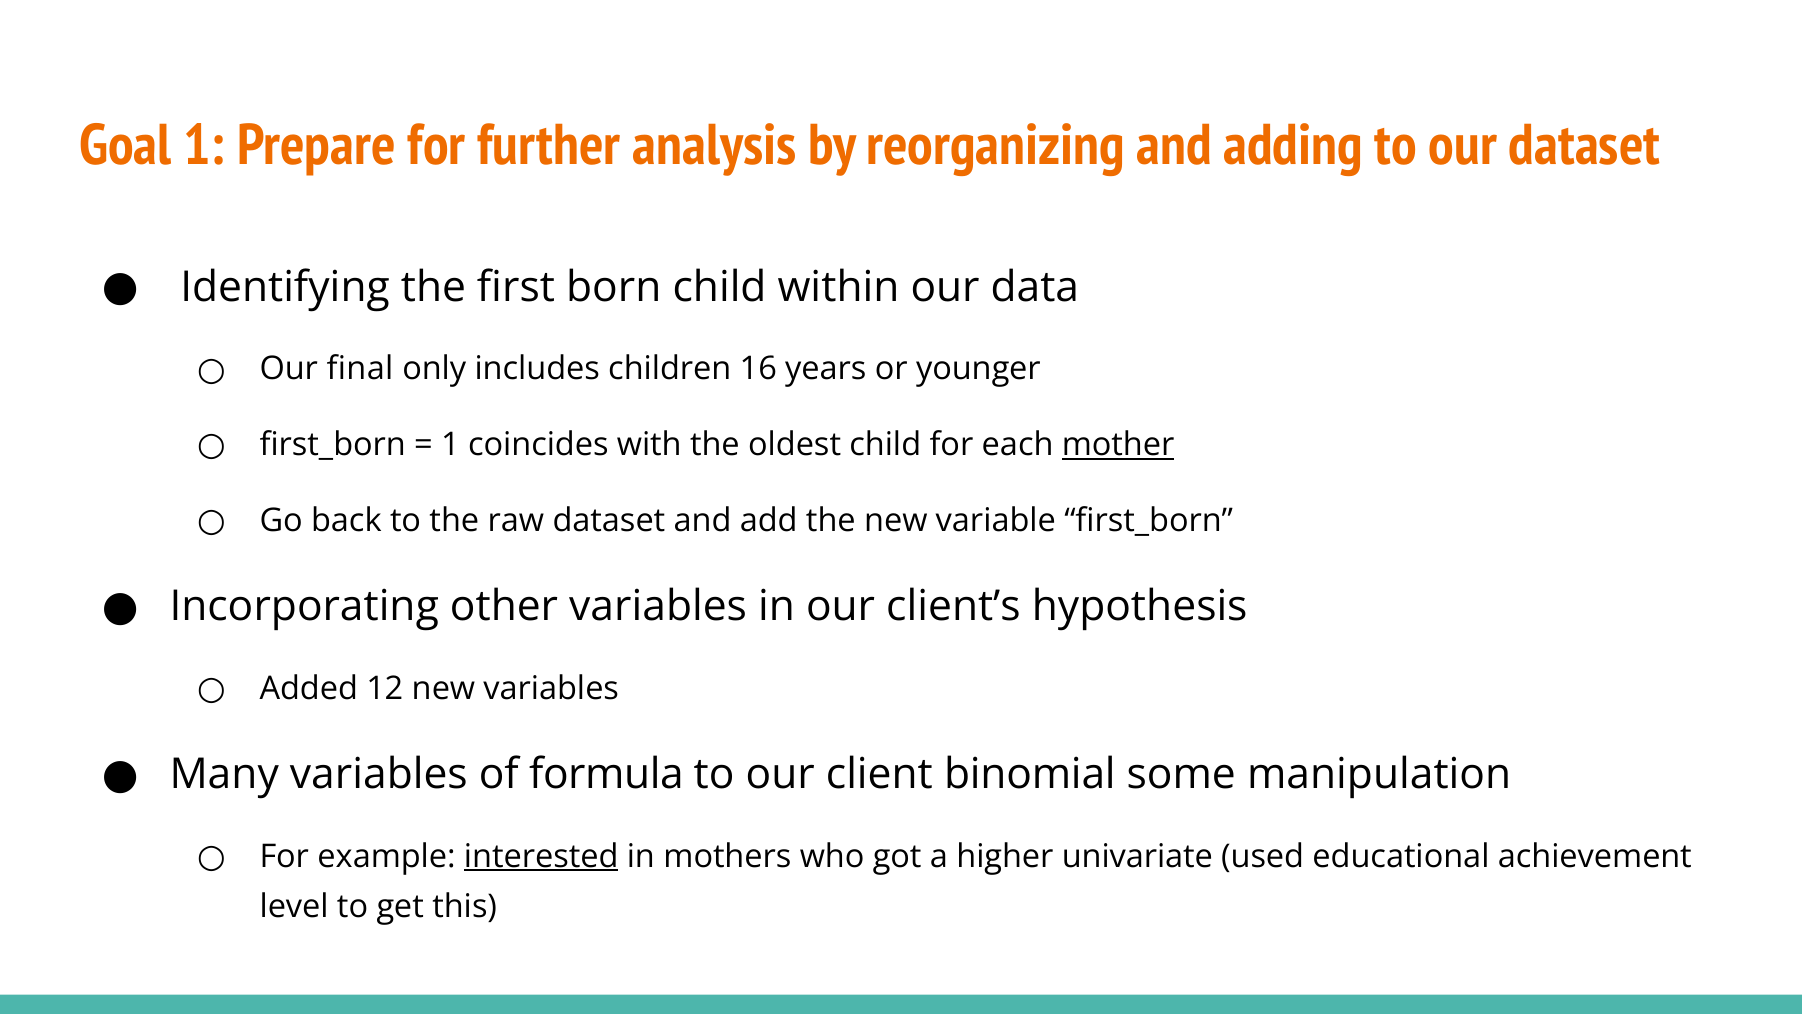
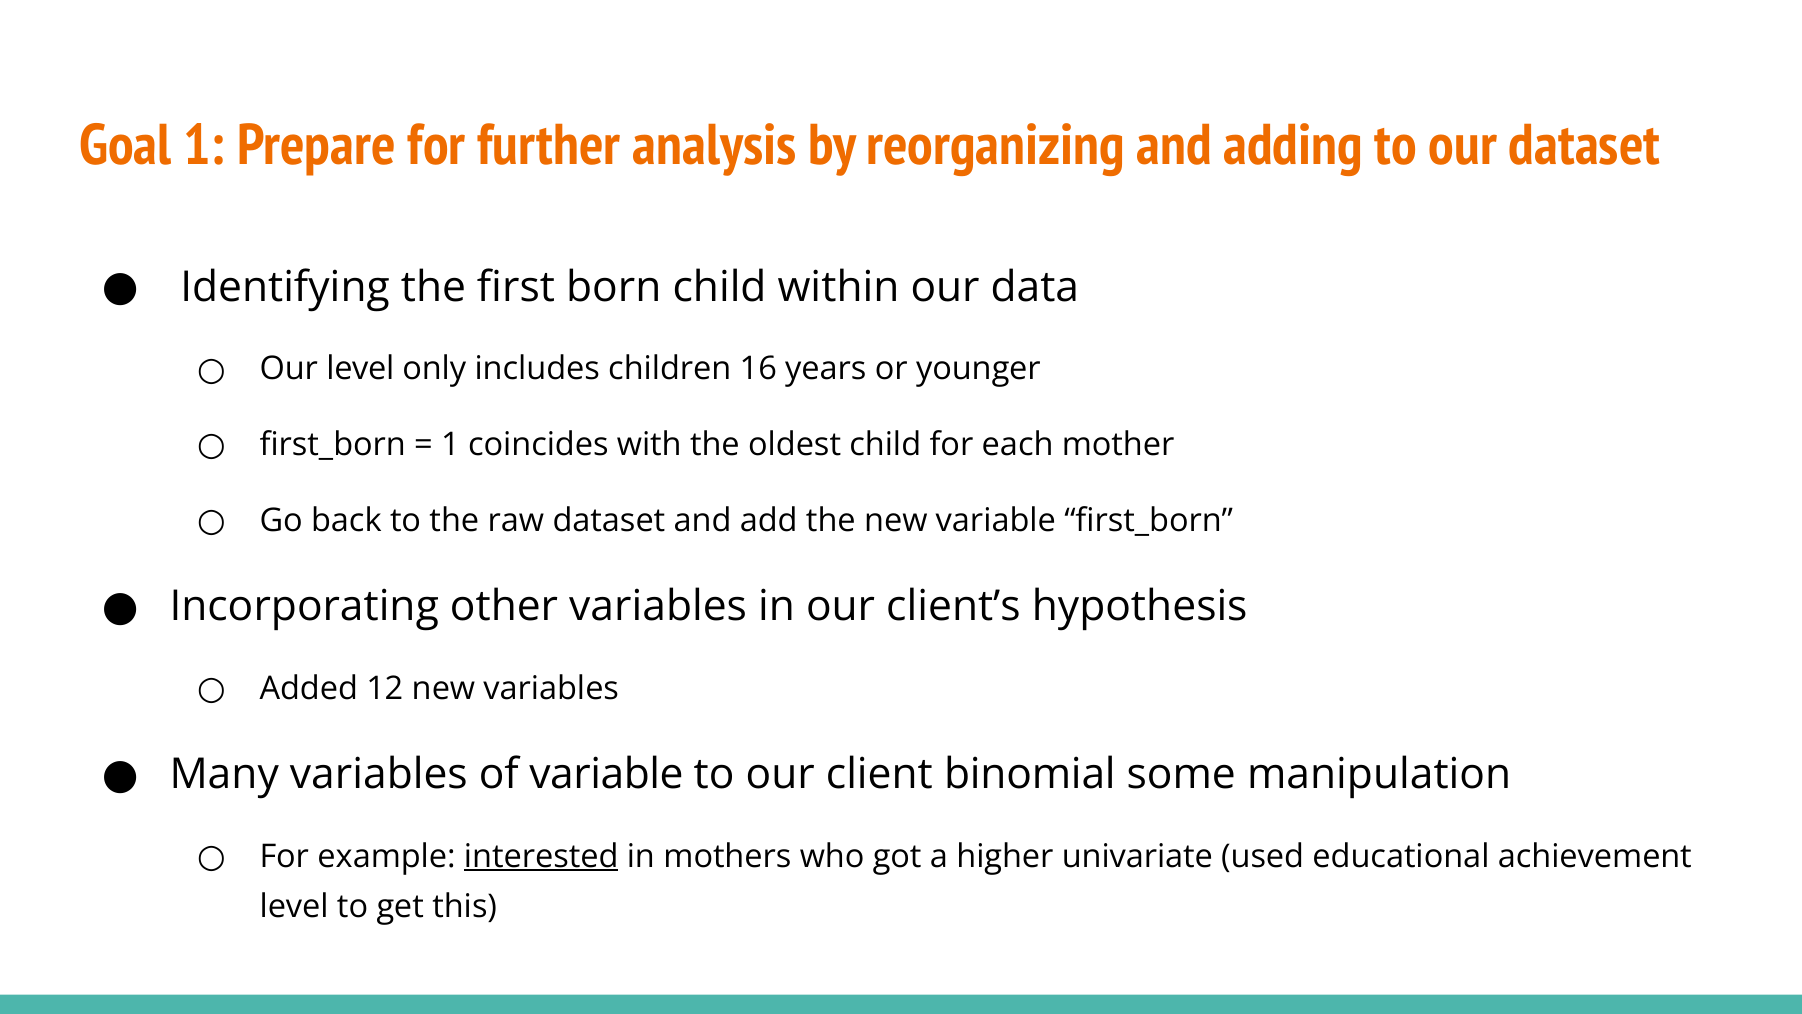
Our final: final -> level (360, 369)
mother underline: present -> none (1118, 445)
of formula: formula -> variable (606, 774)
